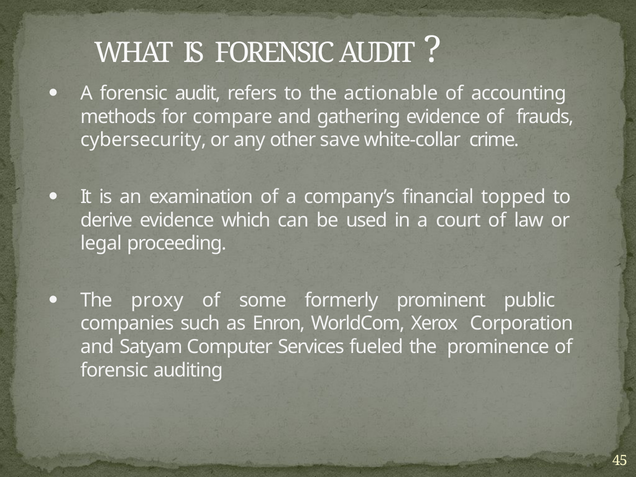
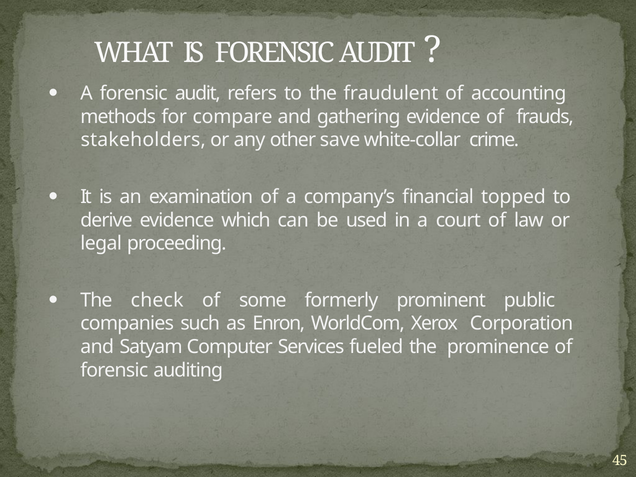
actionable: actionable -> fraudulent (391, 93)
cybersecurity: cybersecurity -> stakeholders (143, 140)
proxy: proxy -> check (157, 300)
